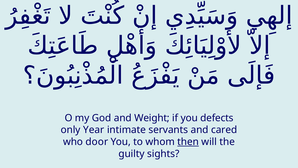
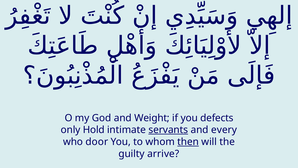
Year: Year -> Hold (94, 130)
servants underline: none -> present (168, 130)
cared: cared -> every (224, 130)
sights: sights -> arrive (163, 153)
